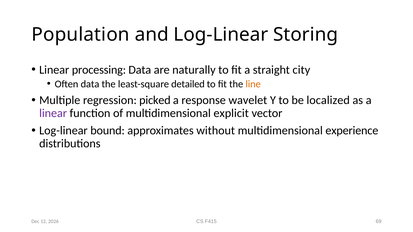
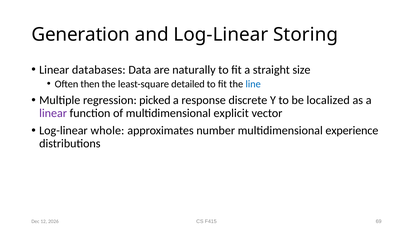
Population: Population -> Generation (81, 35)
processing: processing -> databases (99, 70)
city: city -> size (302, 70)
Often data: data -> then (90, 84)
line colour: orange -> blue (253, 84)
wavelet: wavelet -> discrete (248, 100)
bound: bound -> whole (107, 131)
without: without -> number (216, 131)
